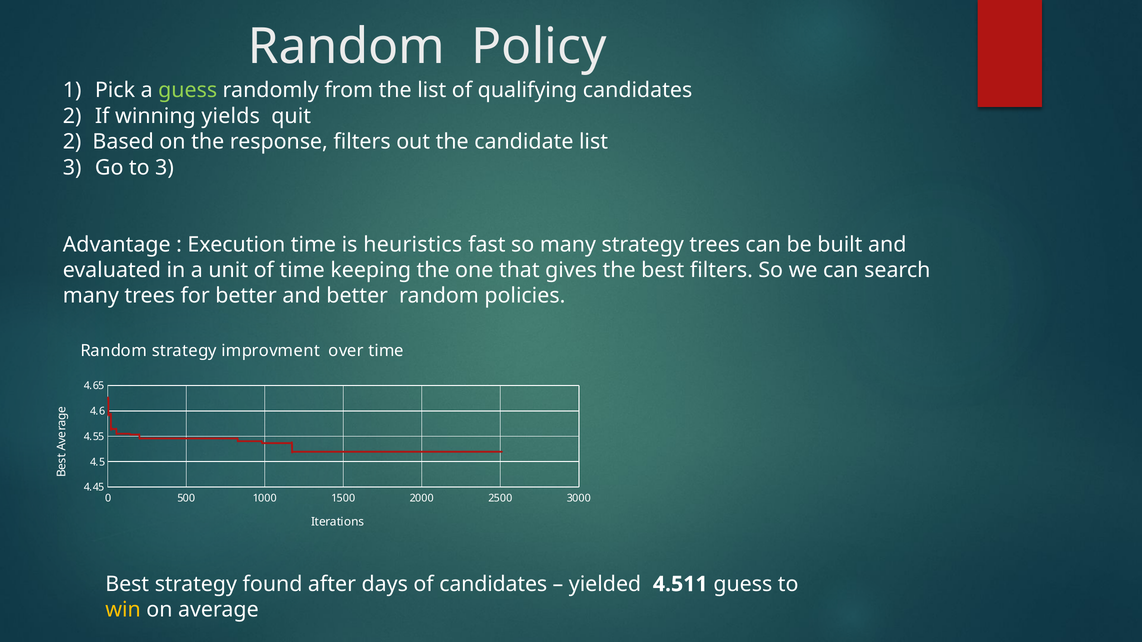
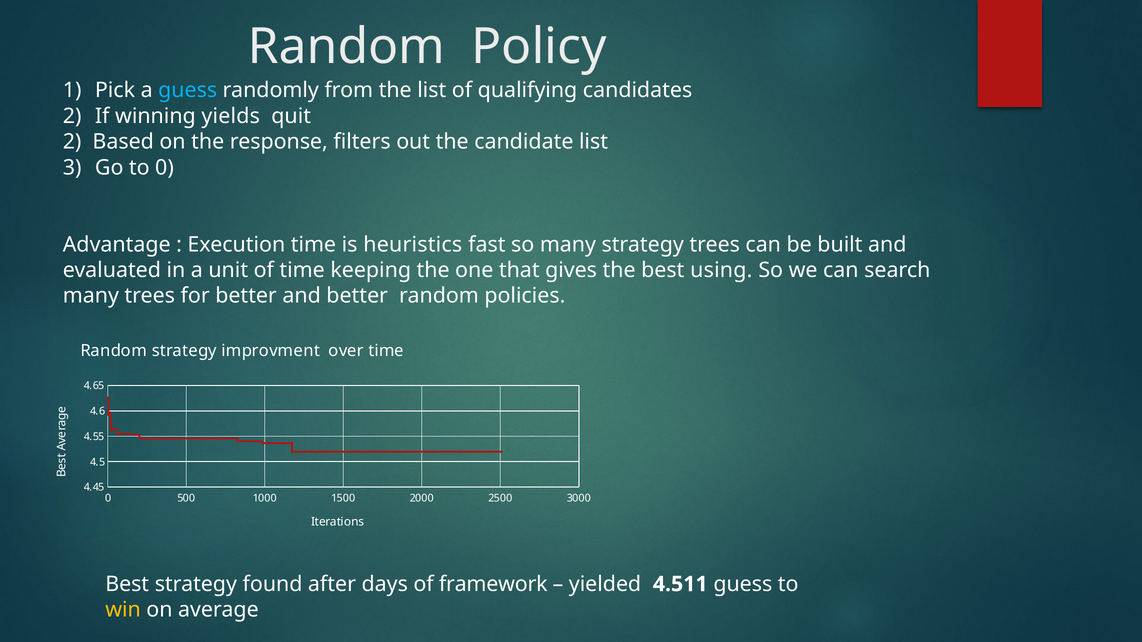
guess colour: light green -> light blue (188, 90)
to 3: 3 -> 0 (164, 168)
best filters: filters -> using (721, 270)
of candidates: candidates -> framework (493, 584)
